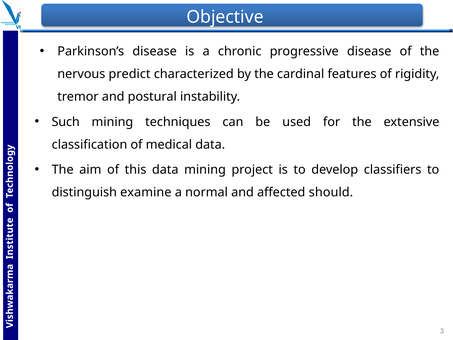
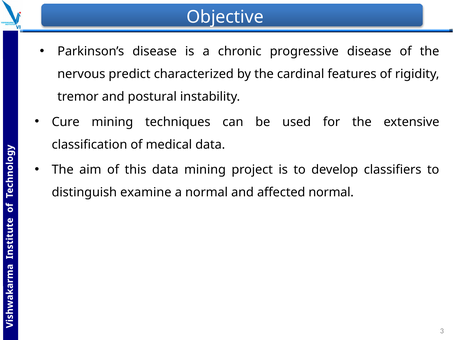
Such: Such -> Cure (66, 122)
affected should: should -> normal (331, 192)
